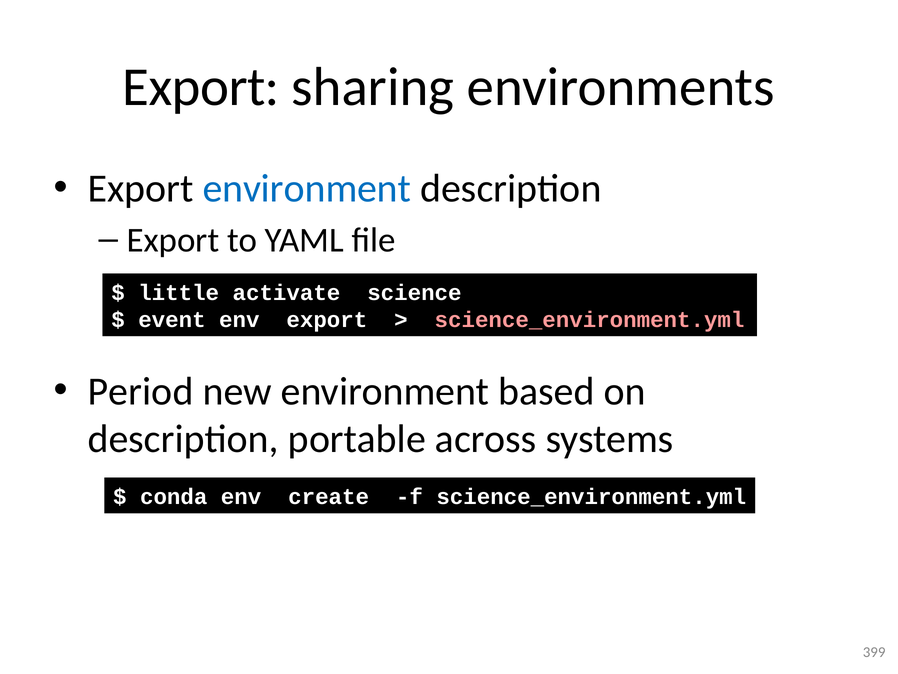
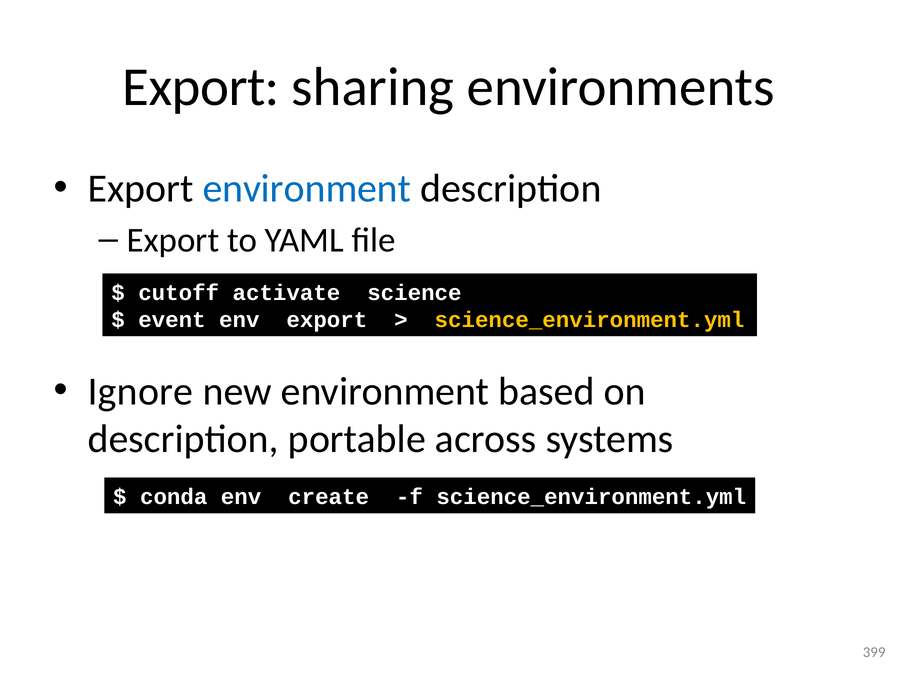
little: little -> cutoff (179, 293)
science_environment.yml colour: pink -> yellow (590, 320)
Period: Period -> Ignore (140, 391)
